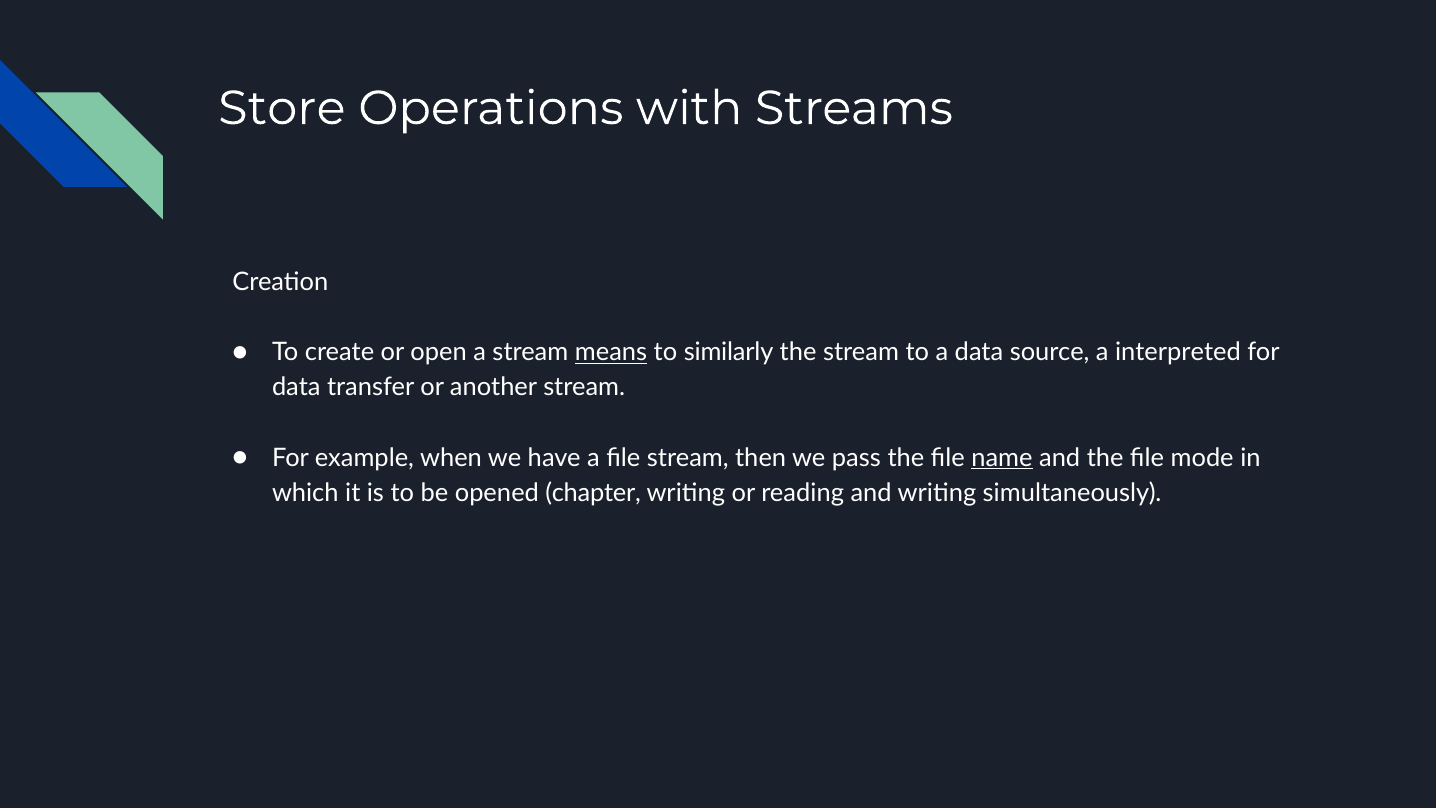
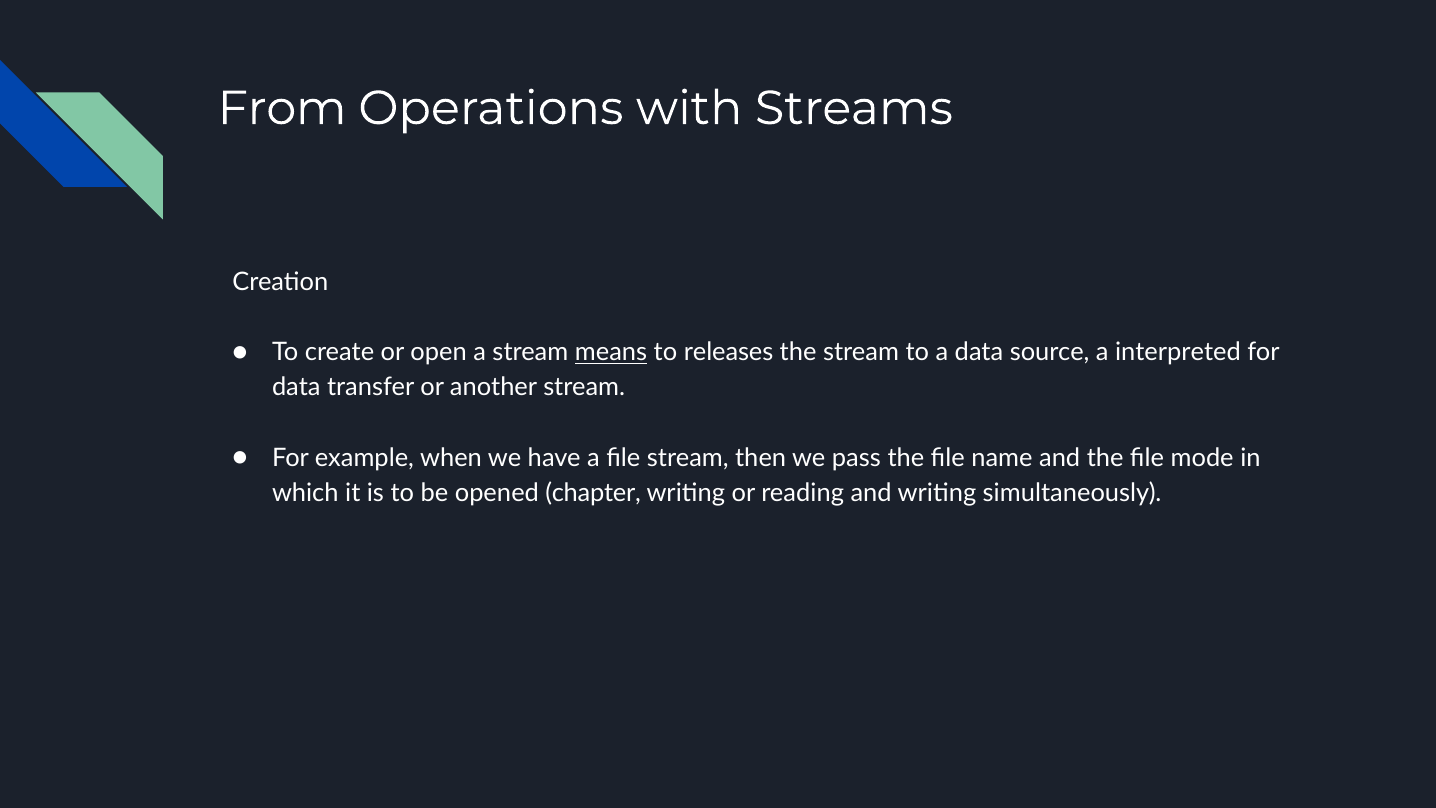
Store: Store -> From (282, 108)
similarly: similarly -> releases (729, 352)
name underline: present -> none (1002, 458)
